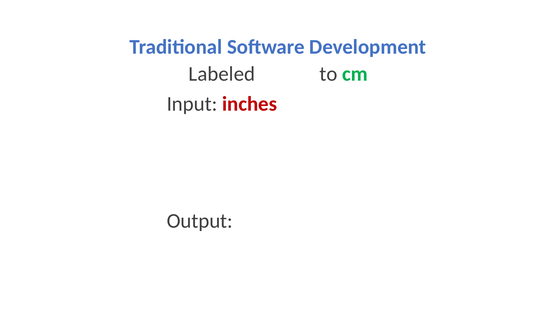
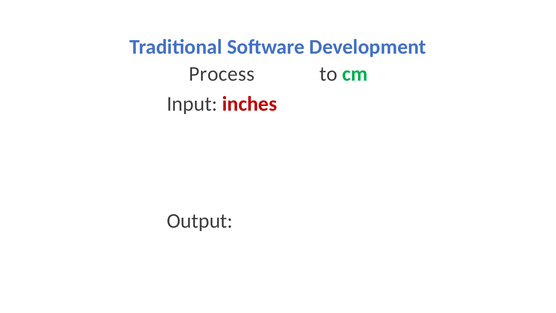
Labeled: Labeled -> Process (222, 74)
